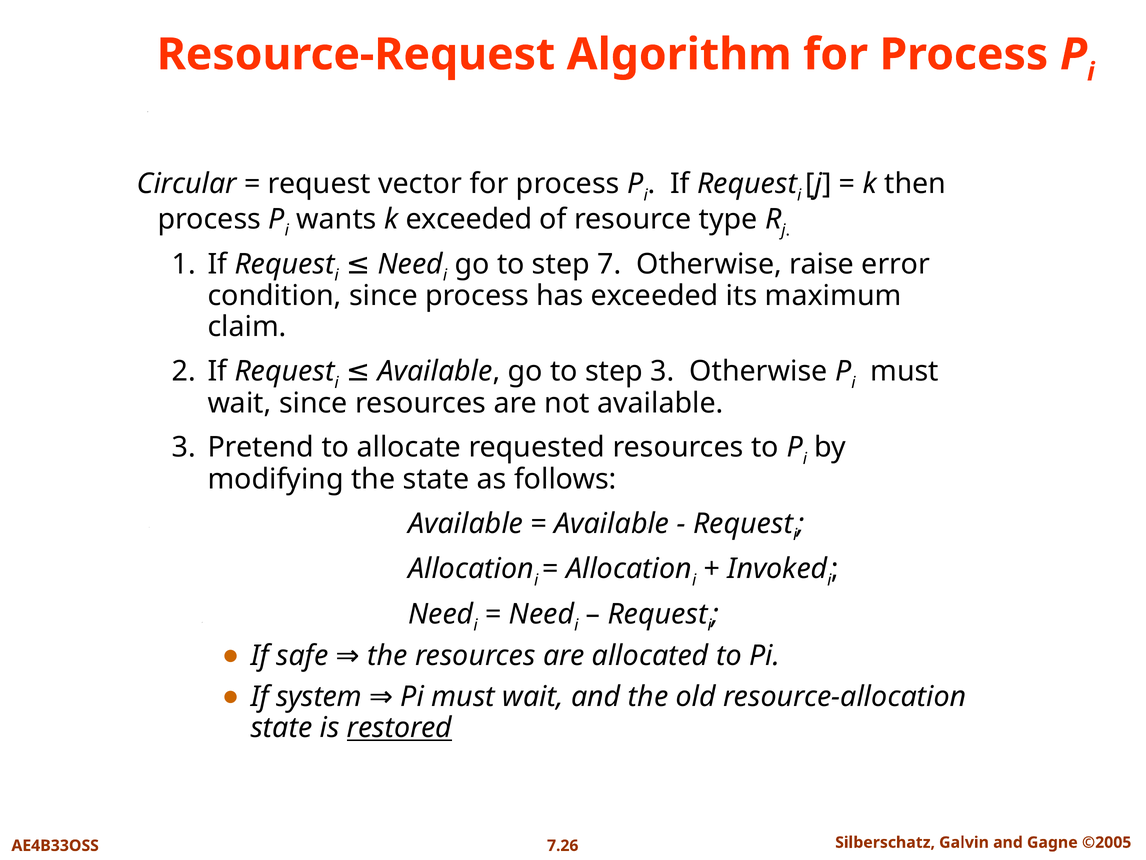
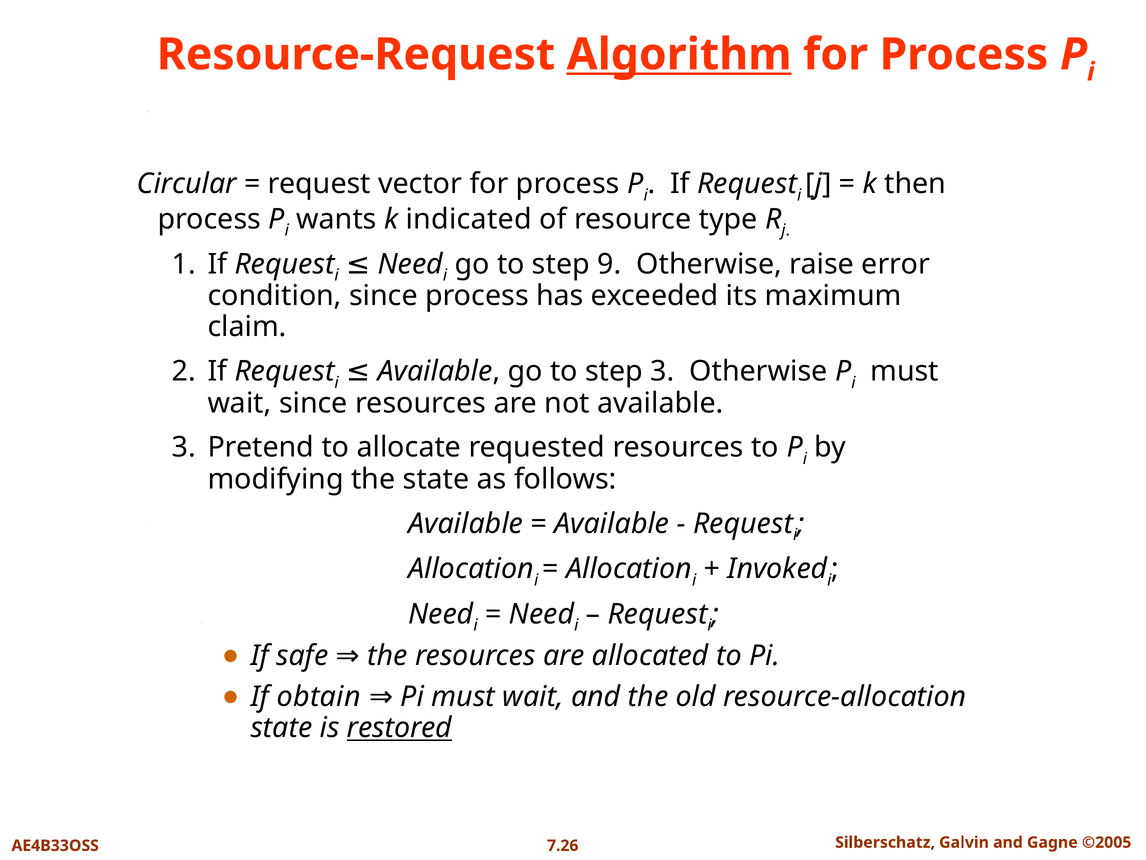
Algorithm underline: none -> present (679, 55)
k exceeded: exceeded -> indicated (469, 219)
7: 7 -> 9 (609, 264)
system: system -> obtain (319, 696)
